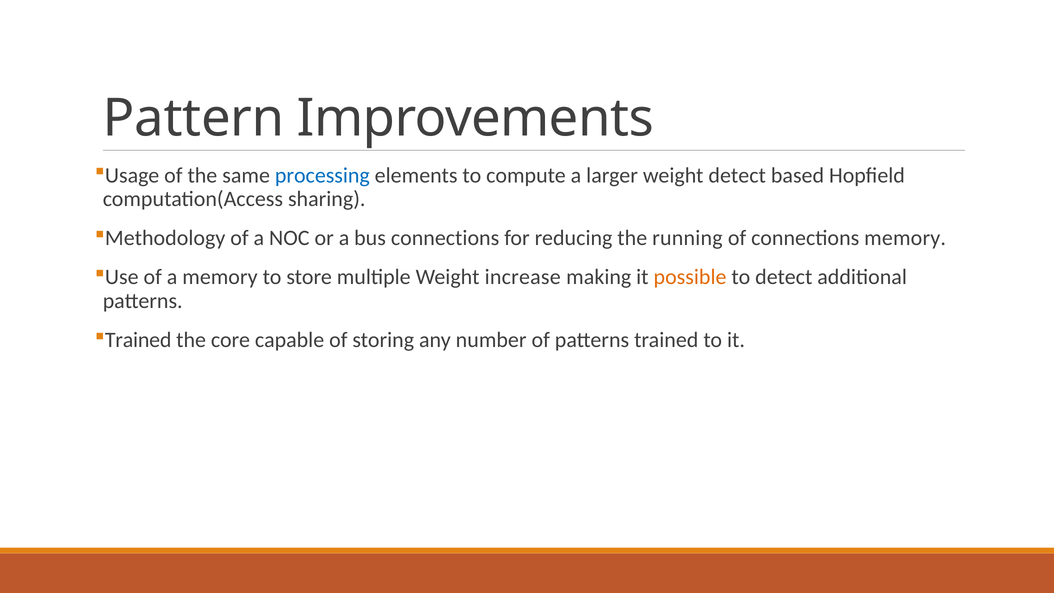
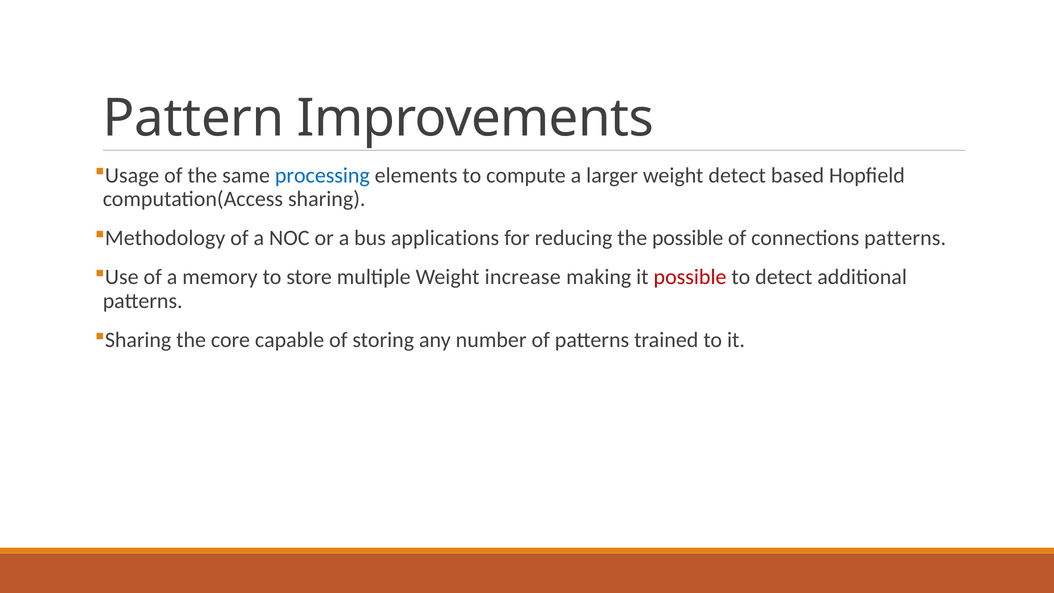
bus connections: connections -> applications (445, 238)
the running: running -> possible (688, 238)
connections memory: memory -> patterns (905, 238)
possible colour: orange -> red (690, 277)
Trained: Trained -> Sharing (138, 340)
